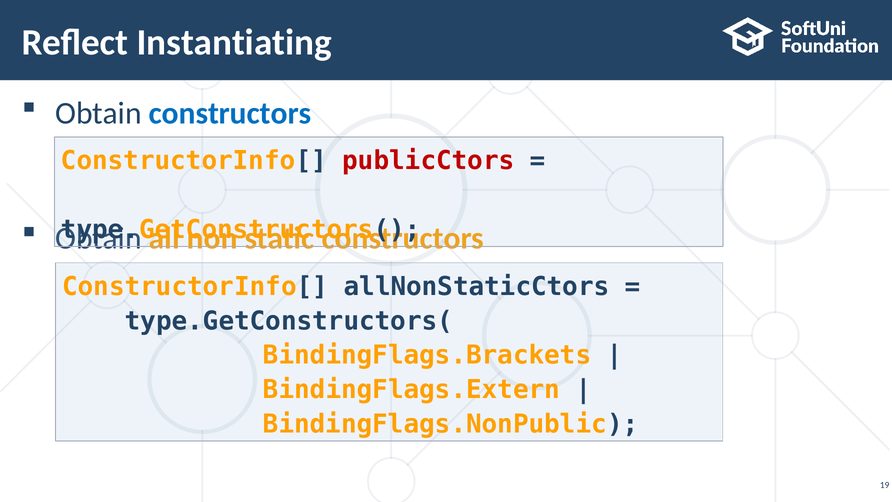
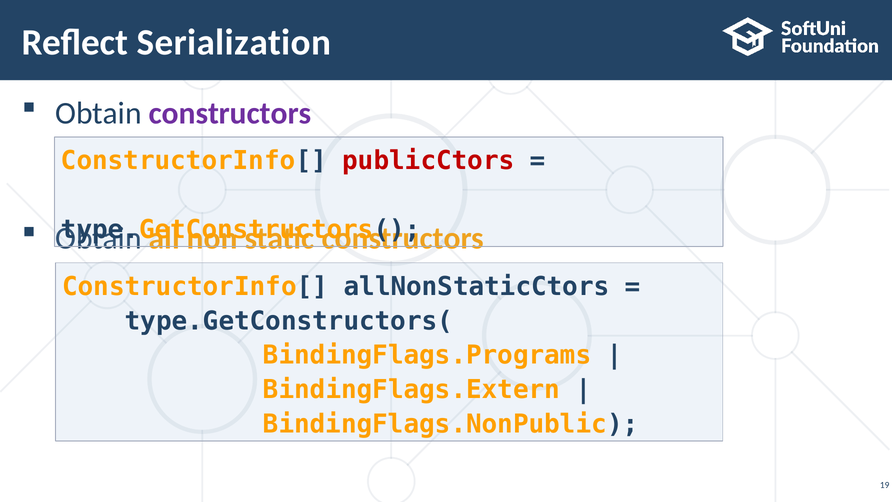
Instantiating: Instantiating -> Serialization (234, 42)
constructors colour: blue -> purple (230, 113)
BindingFlags.Brackets: BindingFlags.Brackets -> BindingFlags.Programs (427, 355)
